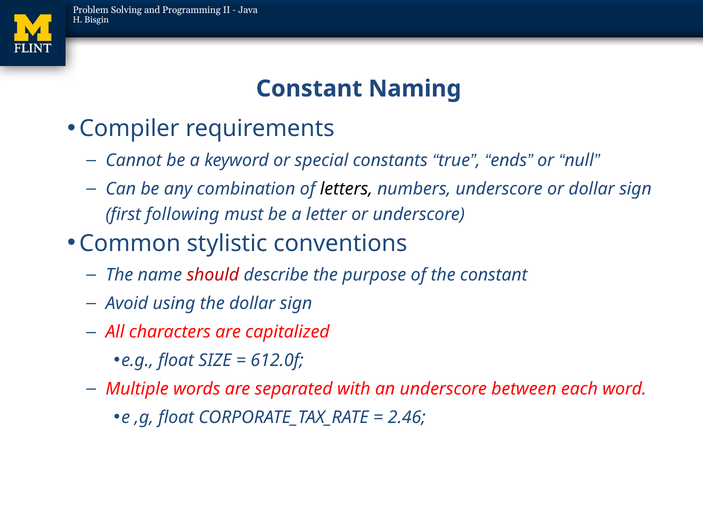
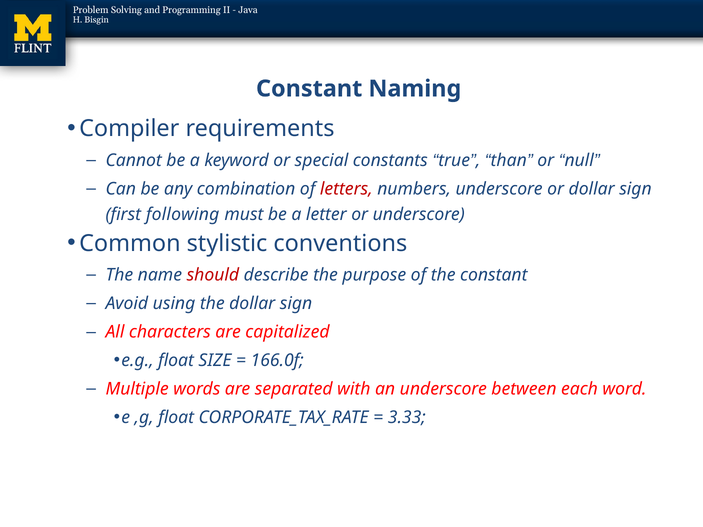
ends: ends -> than (509, 160)
letters colour: black -> red (346, 189)
612.0f: 612.0f -> 166.0f (277, 361)
2.46: 2.46 -> 3.33 (407, 417)
